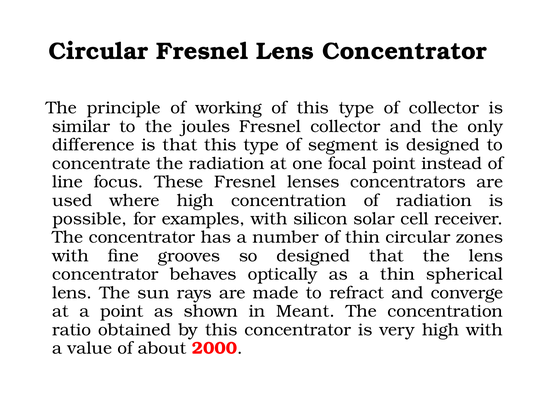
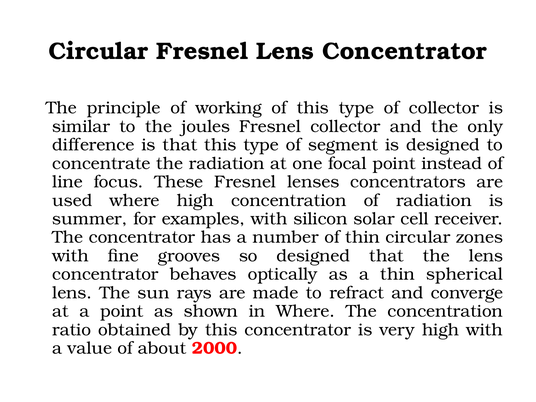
possible: possible -> summer (90, 219)
in Meant: Meant -> Where (306, 311)
